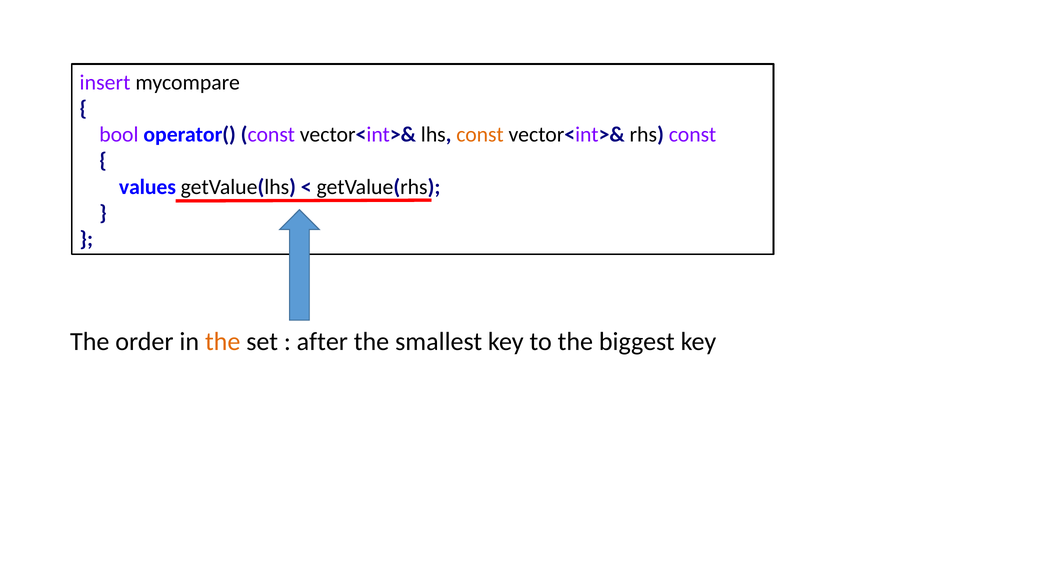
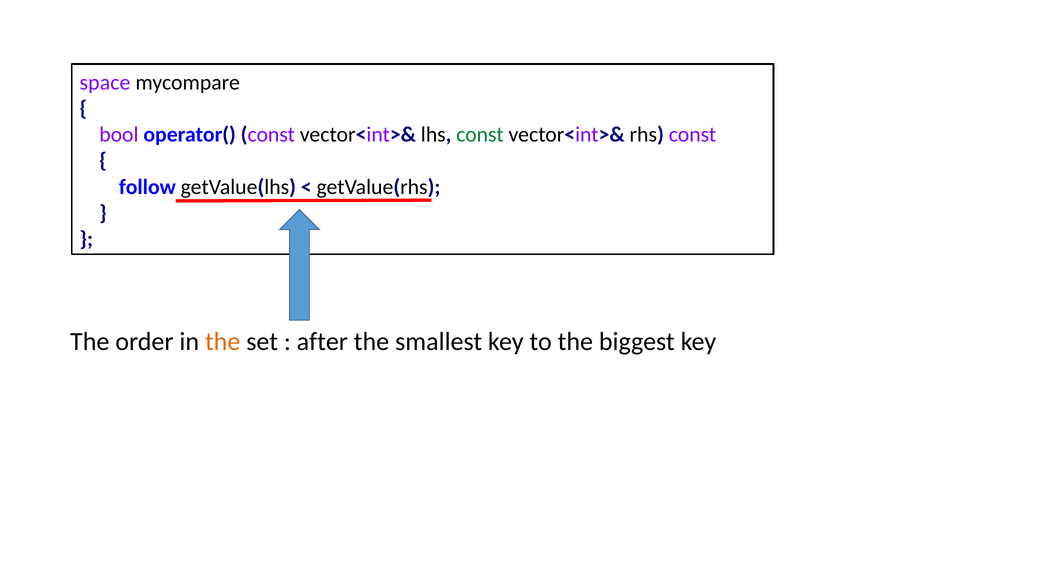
insert: insert -> space (105, 82)
const colour: orange -> green (480, 135)
values: values -> follow (147, 187)
